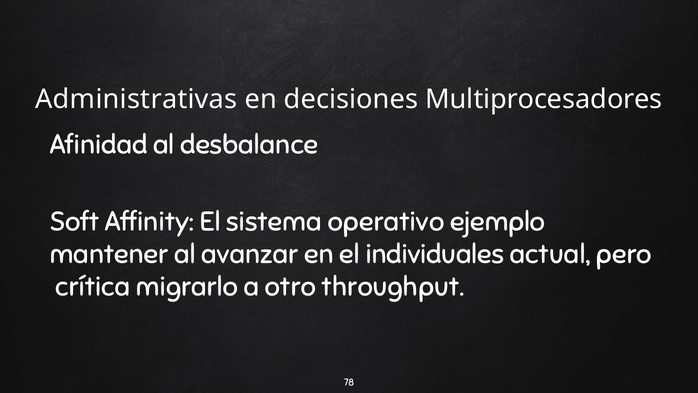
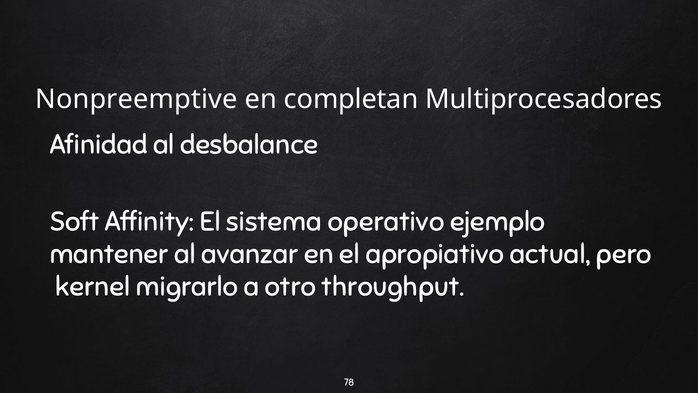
Administrativas: Administrativas -> Nonpreemptive (136, 99)
decisiones: decisiones -> completan (351, 99)
individuales: individuales -> apropiativo (435, 254)
crítica: crítica -> kernel (93, 287)
